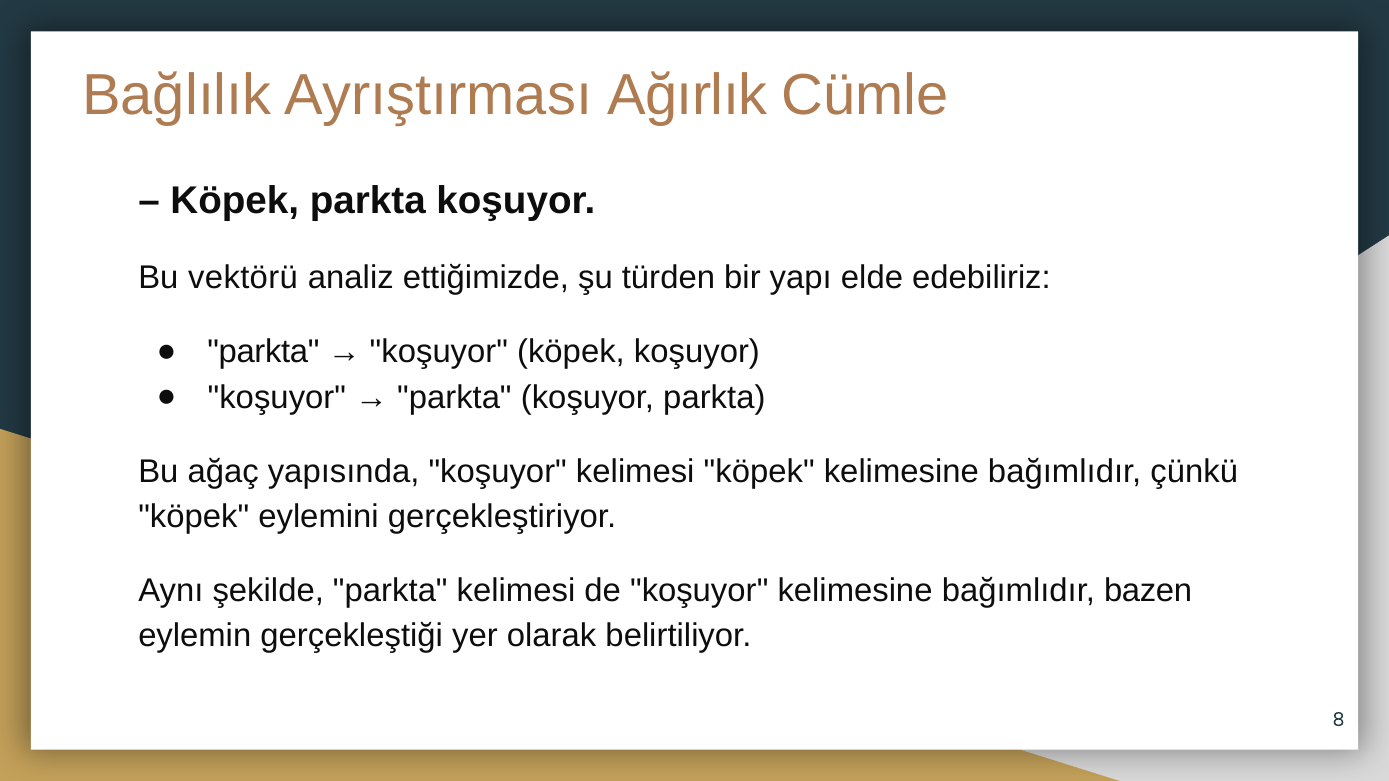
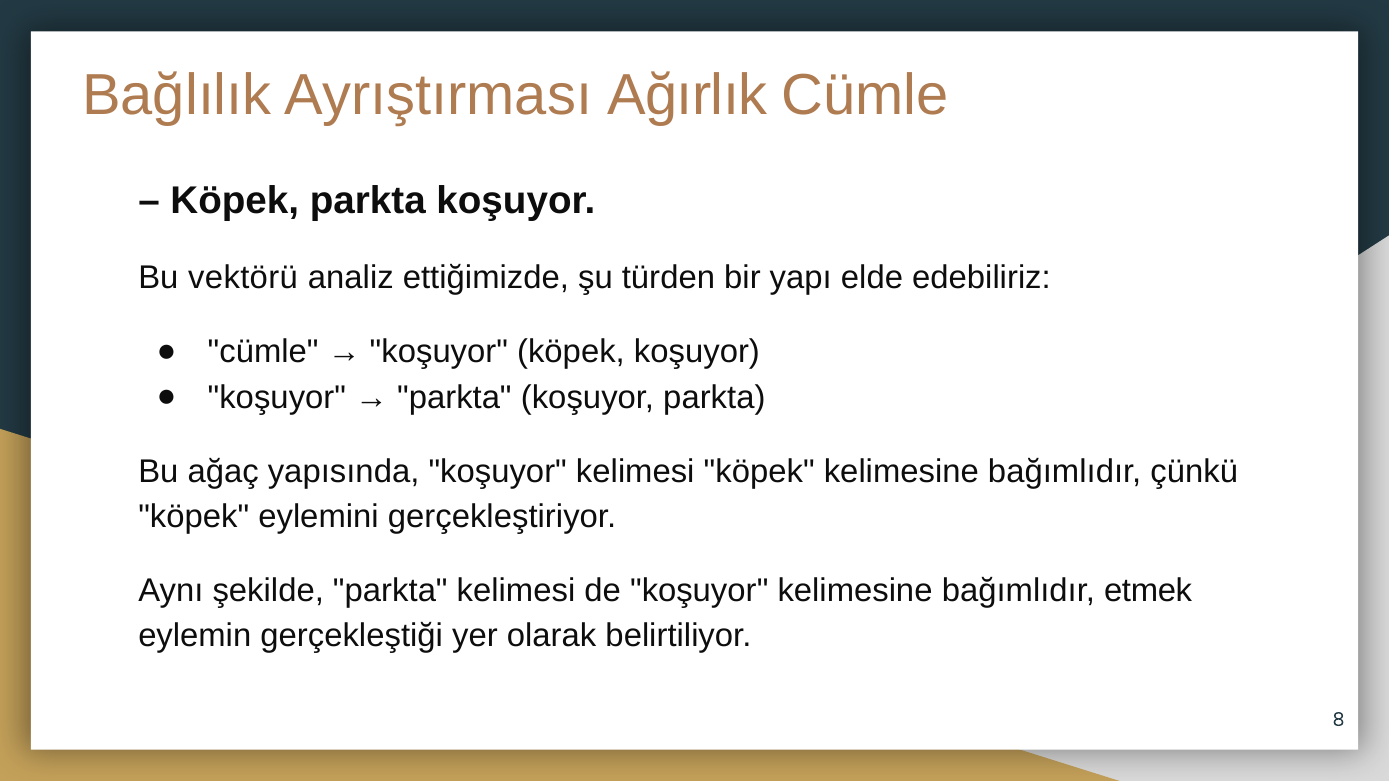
parkta: parkta -> cümle (263, 352)
bazen: bazen -> etmek (1148, 591)
